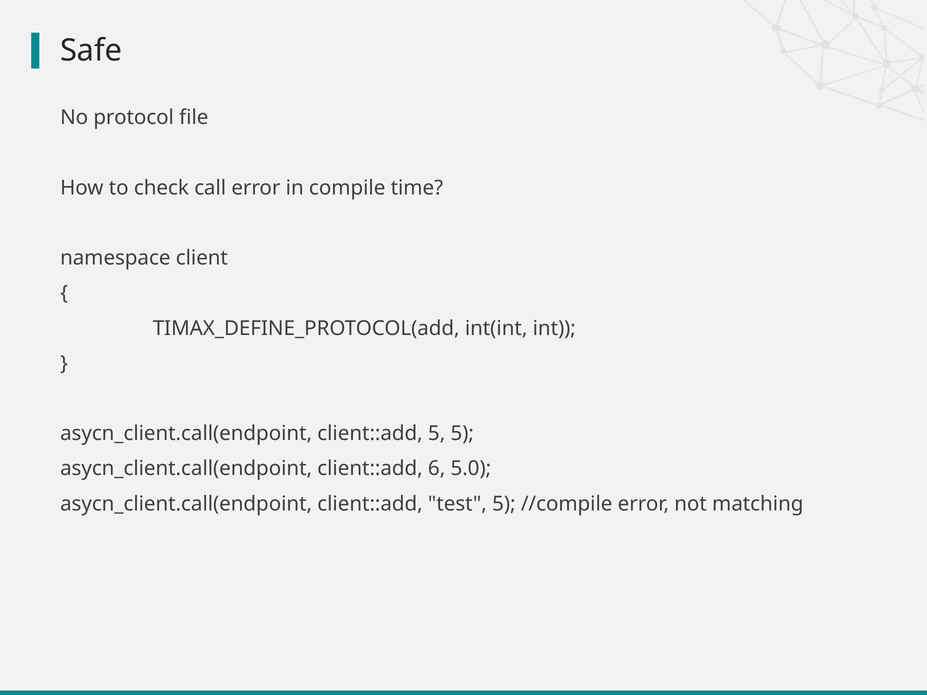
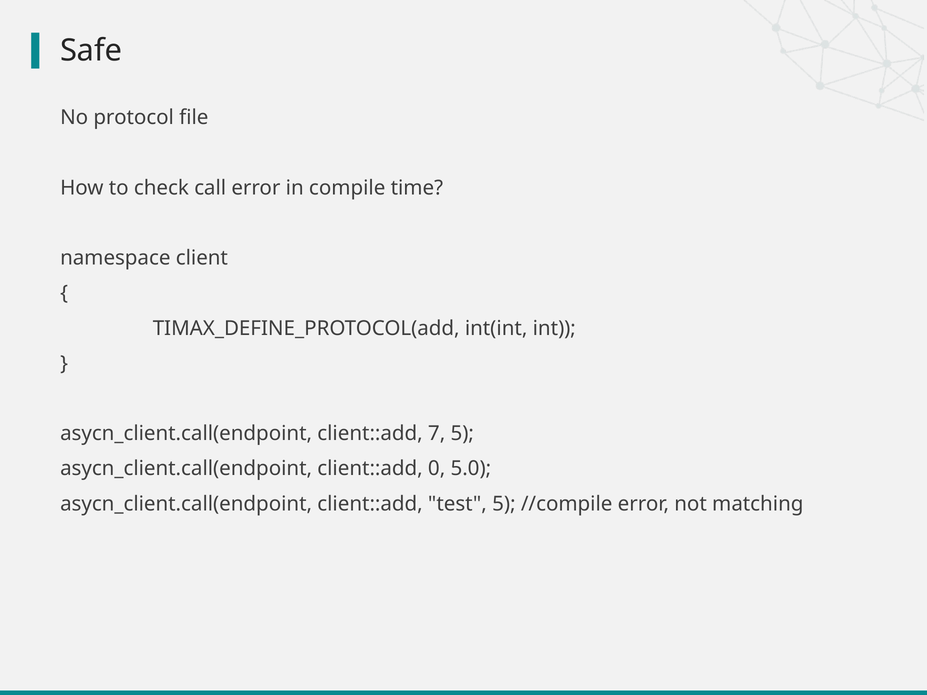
client::add 5: 5 -> 7 (437, 434)
6: 6 -> 0 (437, 469)
